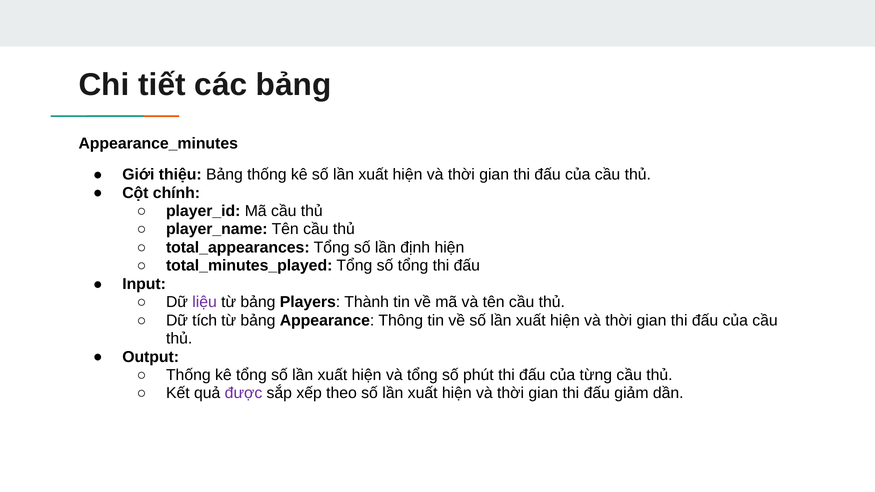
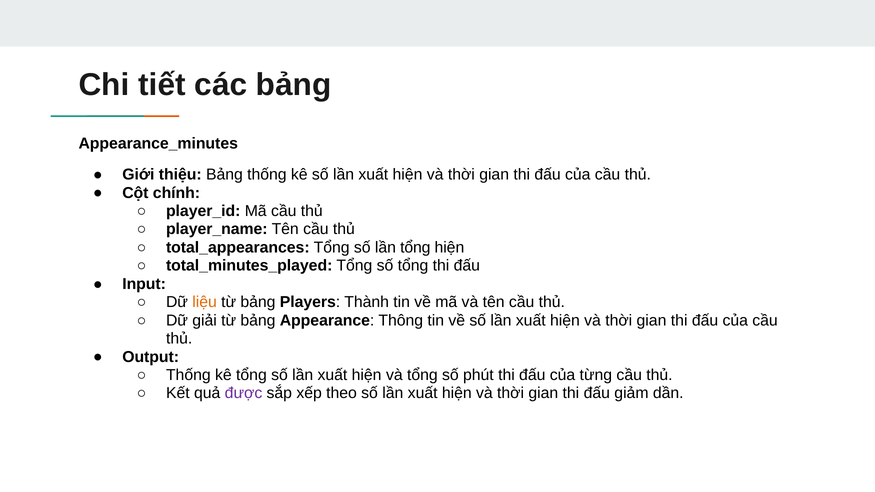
lần định: định -> tổng (415, 248)
liệu colour: purple -> orange (205, 302)
tích: tích -> giải (205, 320)
